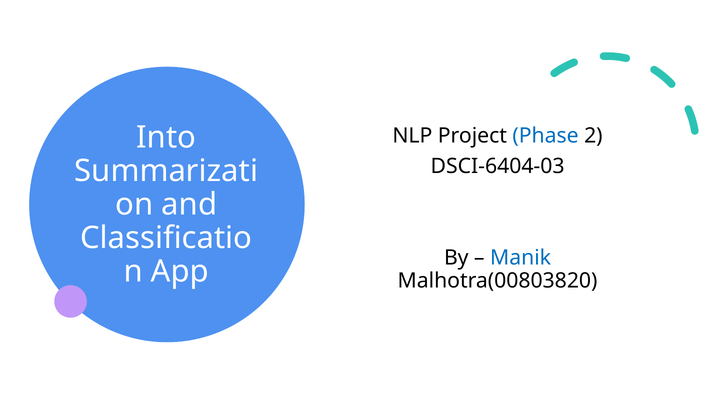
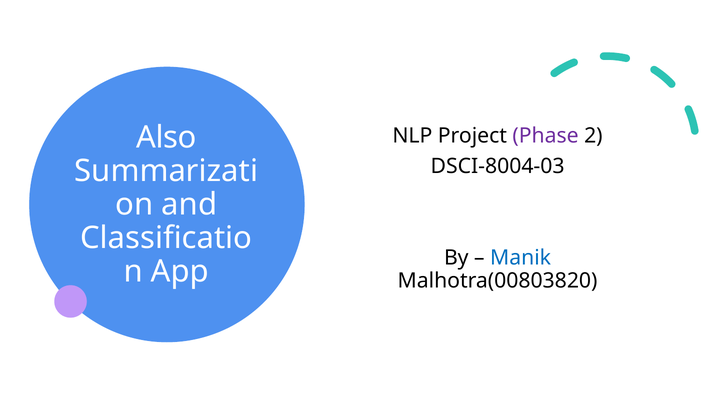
Into: Into -> Also (166, 137)
Phase colour: blue -> purple (546, 136)
DSCI-6404-03: DSCI-6404-03 -> DSCI-8004-03 (498, 166)
